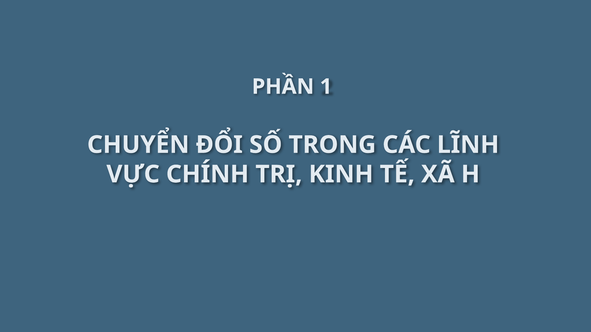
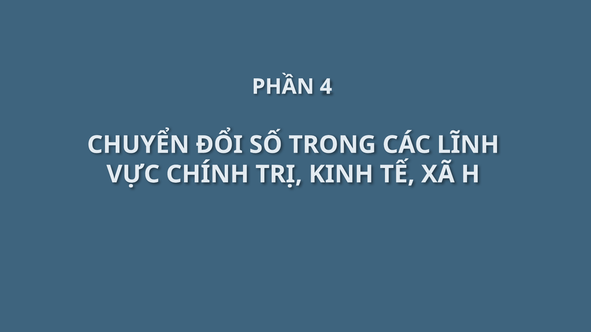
1: 1 -> 4 (326, 87)
